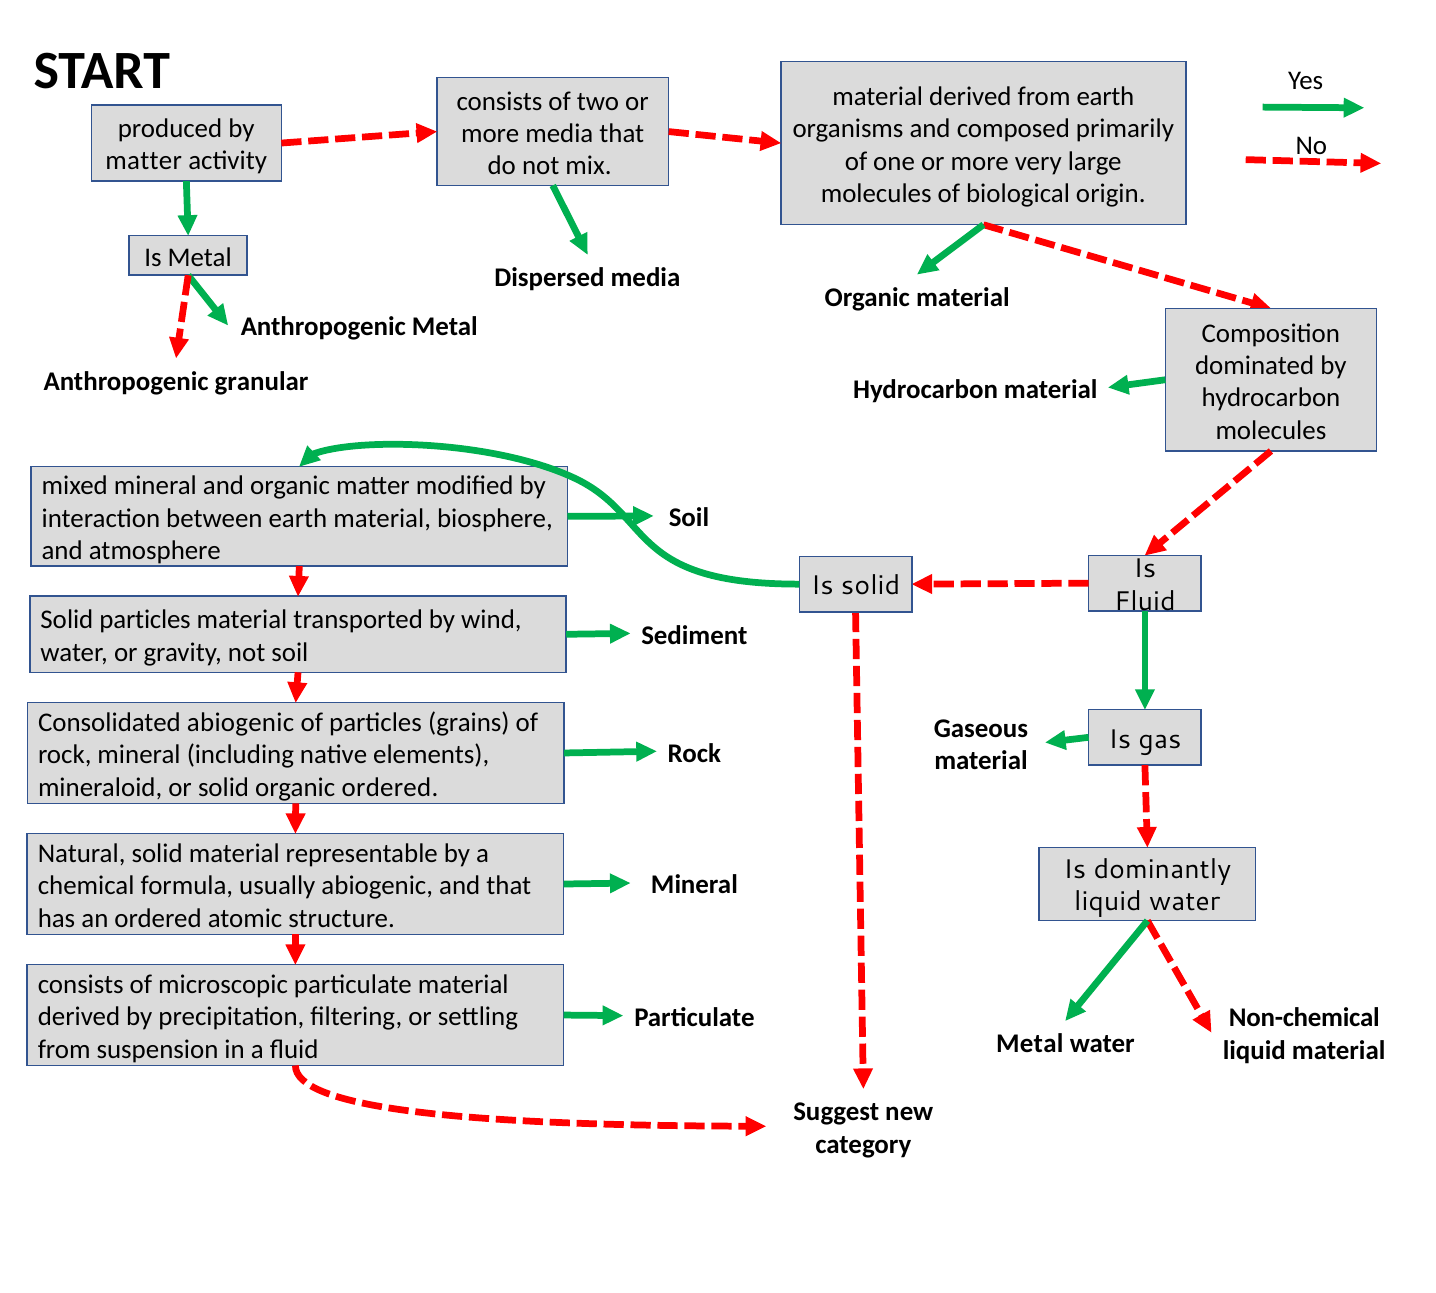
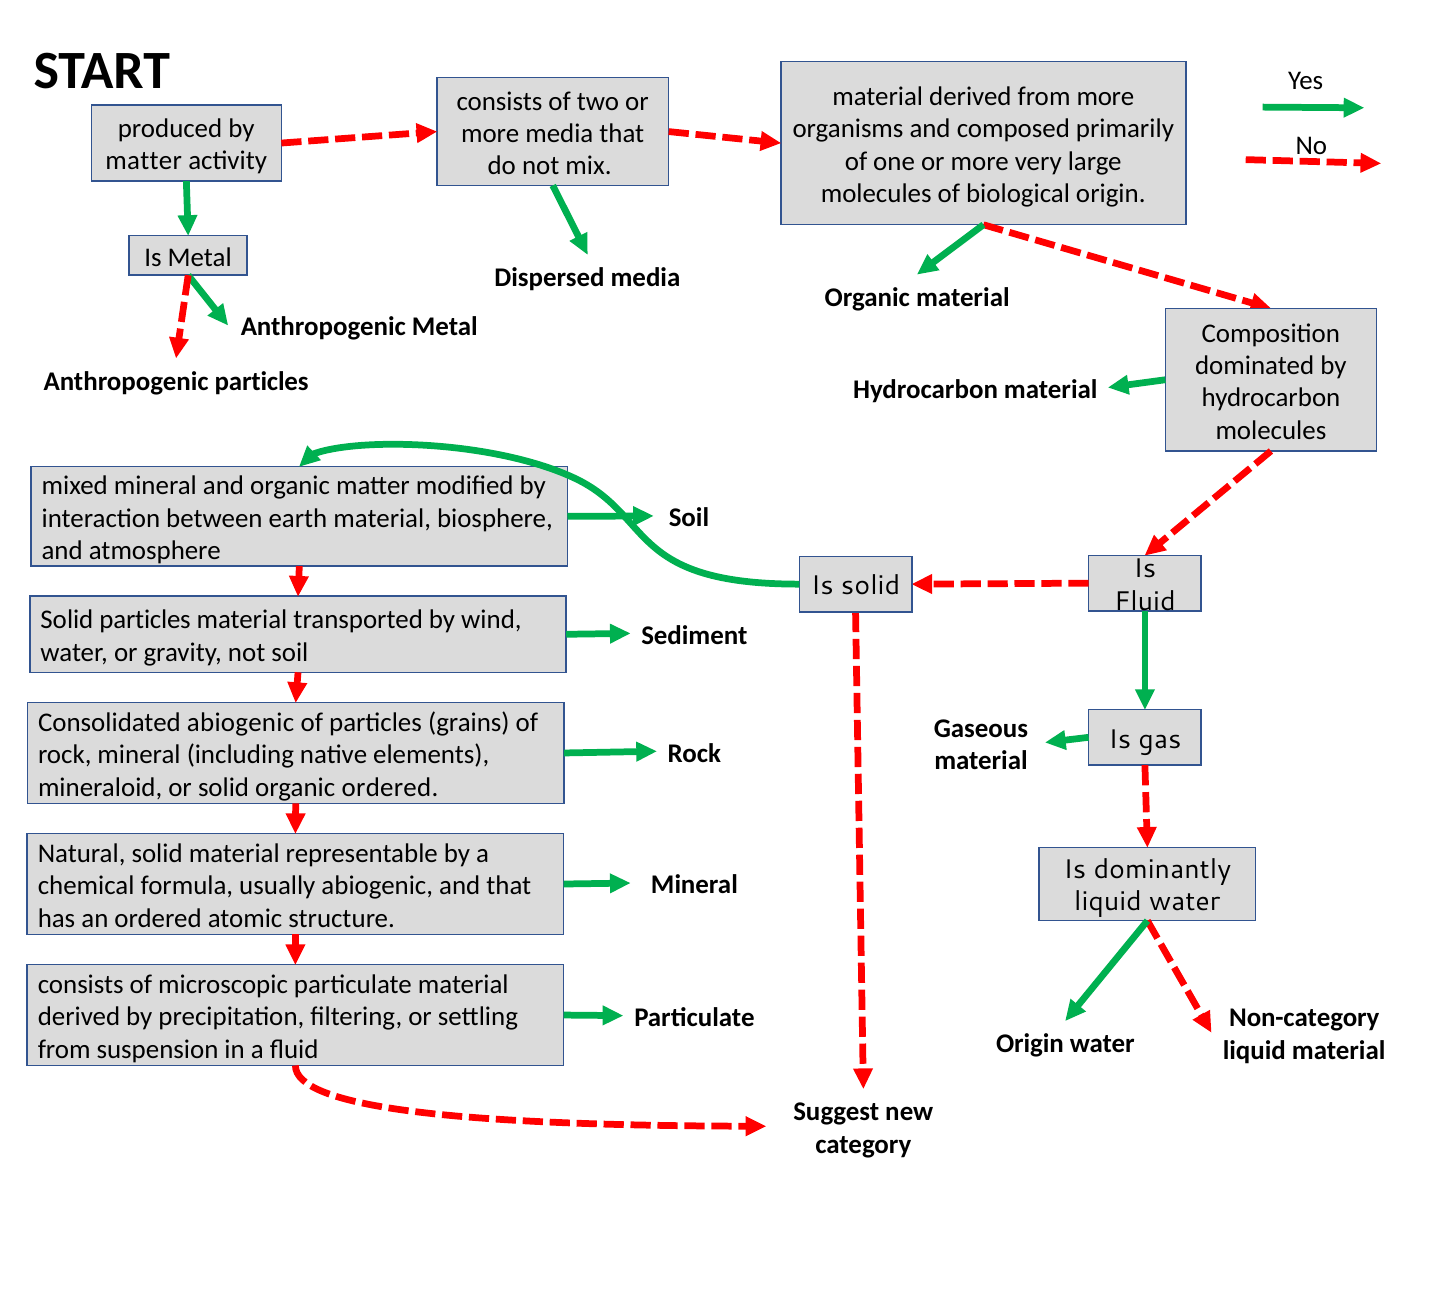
from earth: earth -> more (1105, 96)
Anthropogenic granular: granular -> particles (262, 381)
Non-chemical: Non-chemical -> Non-category (1304, 1018)
Metal: Metal -> Origin (1030, 1044)
